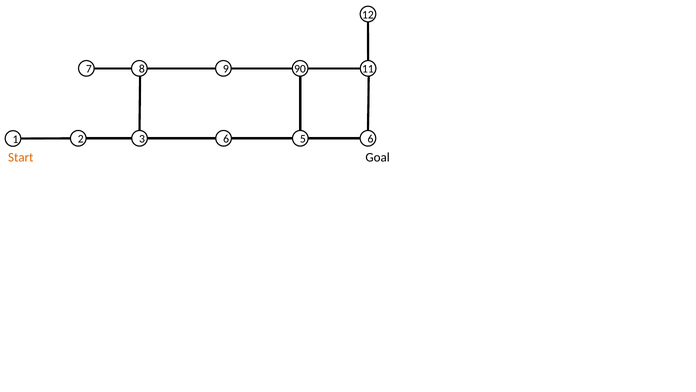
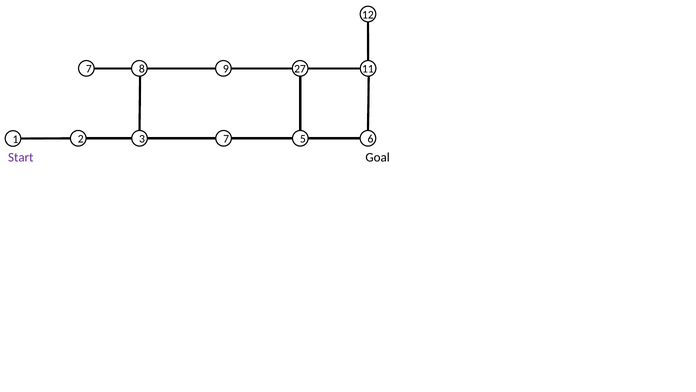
90: 90 -> 27 (300, 69)
3 6: 6 -> 7 (226, 139)
Start colour: orange -> purple (21, 157)
